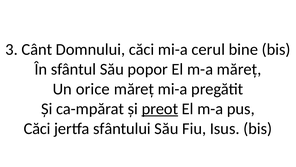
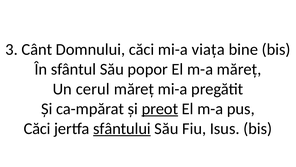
cerul: cerul -> viața (208, 49)
orice: orice -> cerul (93, 89)
sfântului underline: none -> present (122, 128)
